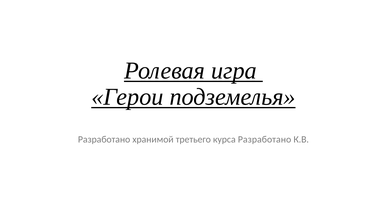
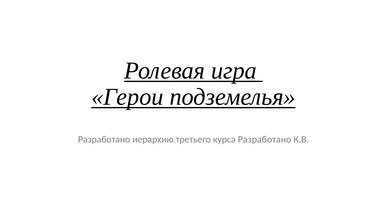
хранимой: хранимой -> иерархию (153, 139)
